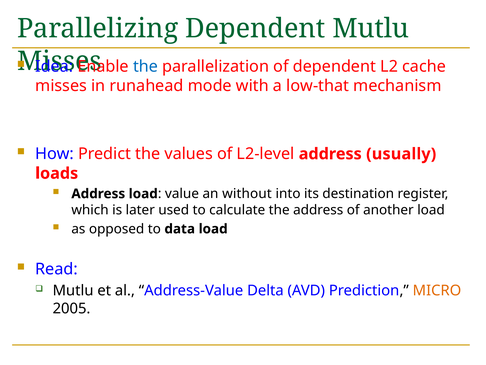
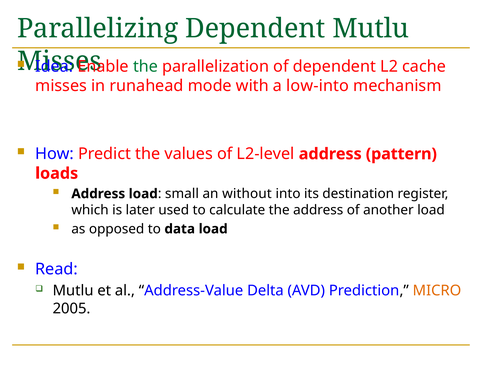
the colour: blue -> green (146, 66)
low-that: low-that -> low-into (318, 86)
usually: usually -> pattern (401, 154)
value: value -> small (182, 194)
